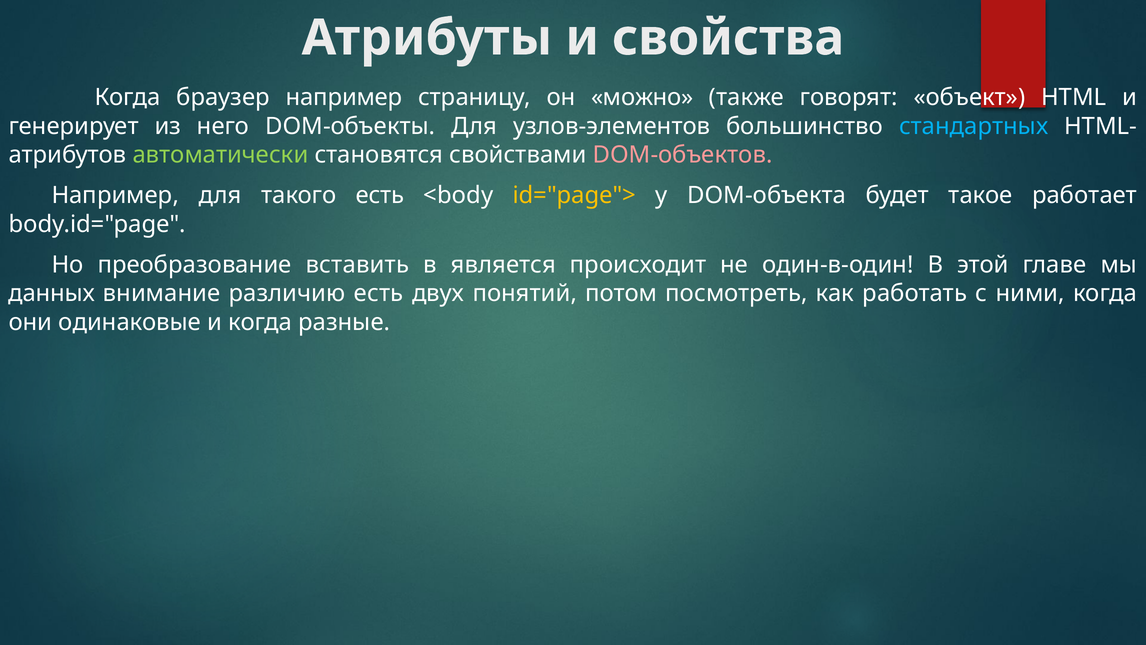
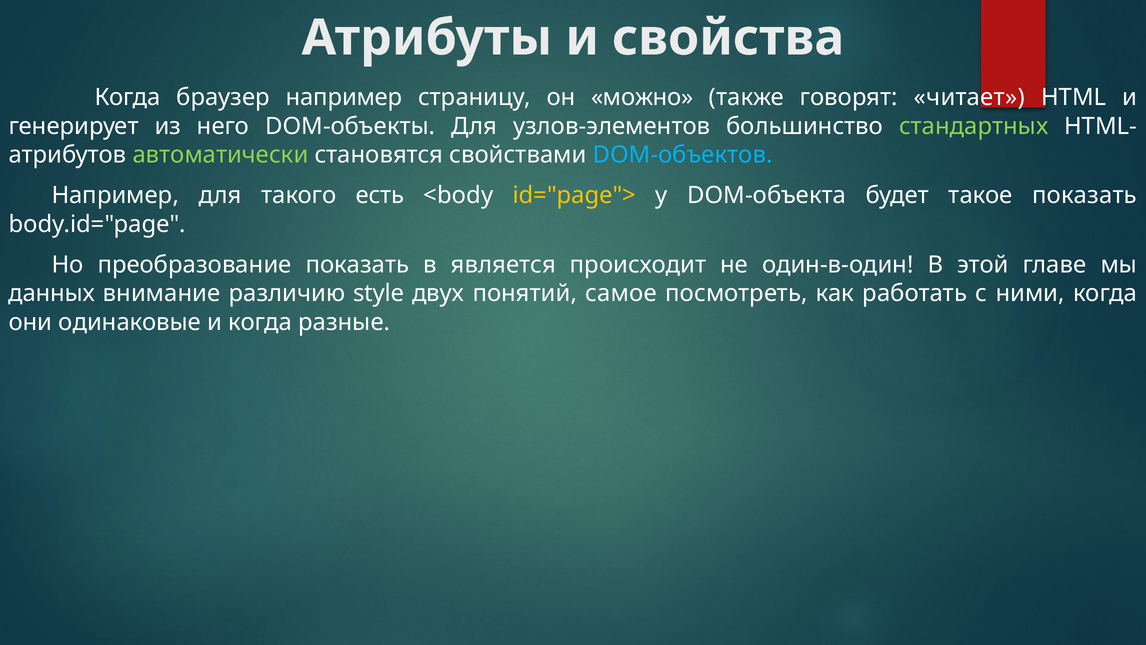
объект: объект -> читает (969, 97)
стандартных colour: light blue -> light green (974, 126)
DOM-объектов colour: pink -> light blue (683, 155)
такое работает: работает -> показать (1085, 195)
преобразование вставить: вставить -> показать (357, 265)
различию есть: есть -> style (379, 293)
потом: потом -> самое (621, 293)
